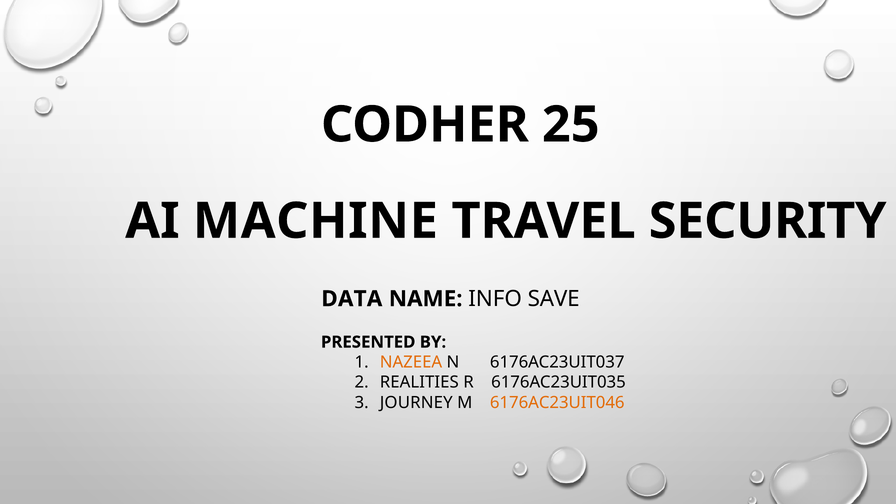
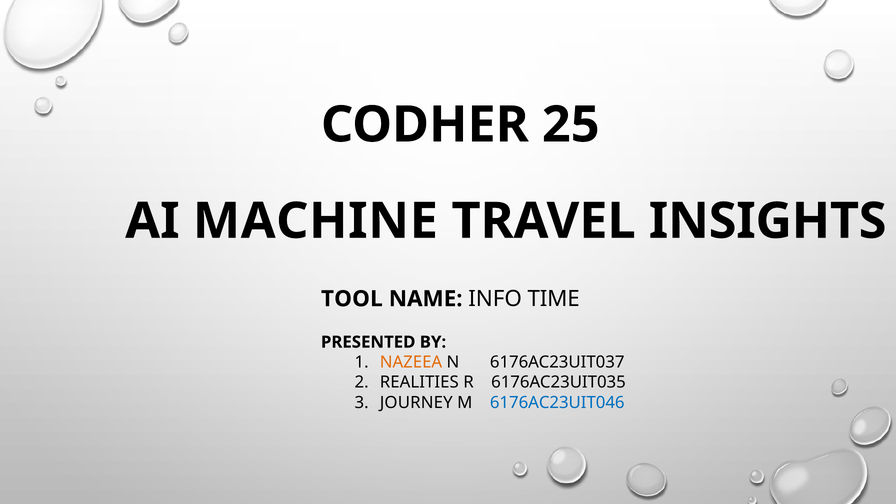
SECURITY: SECURITY -> INSIGHTS (768, 221)
DATA: DATA -> TOOL (352, 299)
SAVE: SAVE -> TIME (554, 299)
6176AC23UIT046 colour: orange -> blue (557, 403)
